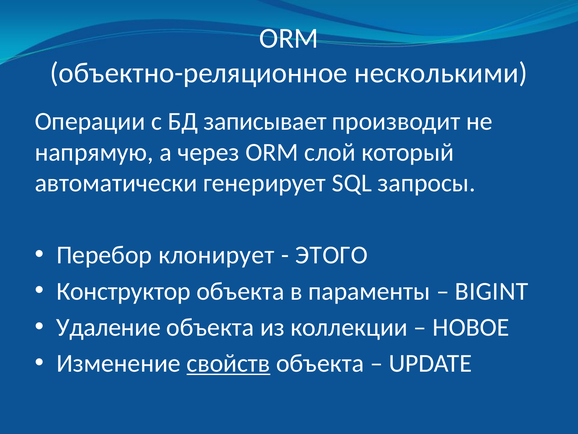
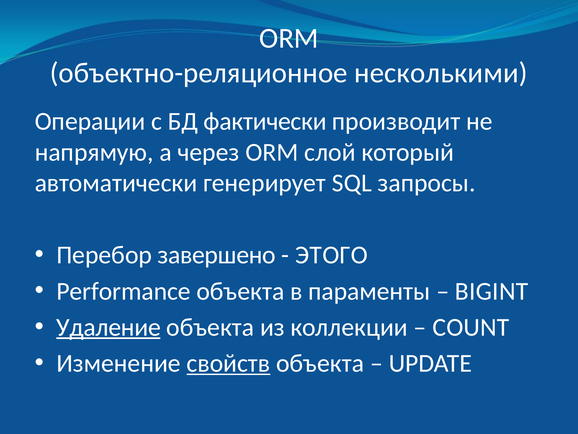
записывает: записывает -> фактически (265, 121)
клонирует: клонирует -> завершено (217, 255)
Конструктор: Конструктор -> Performance (124, 291)
Удаление underline: none -> present (109, 327)
НОВОЕ: НОВОЕ -> COUNT (471, 327)
